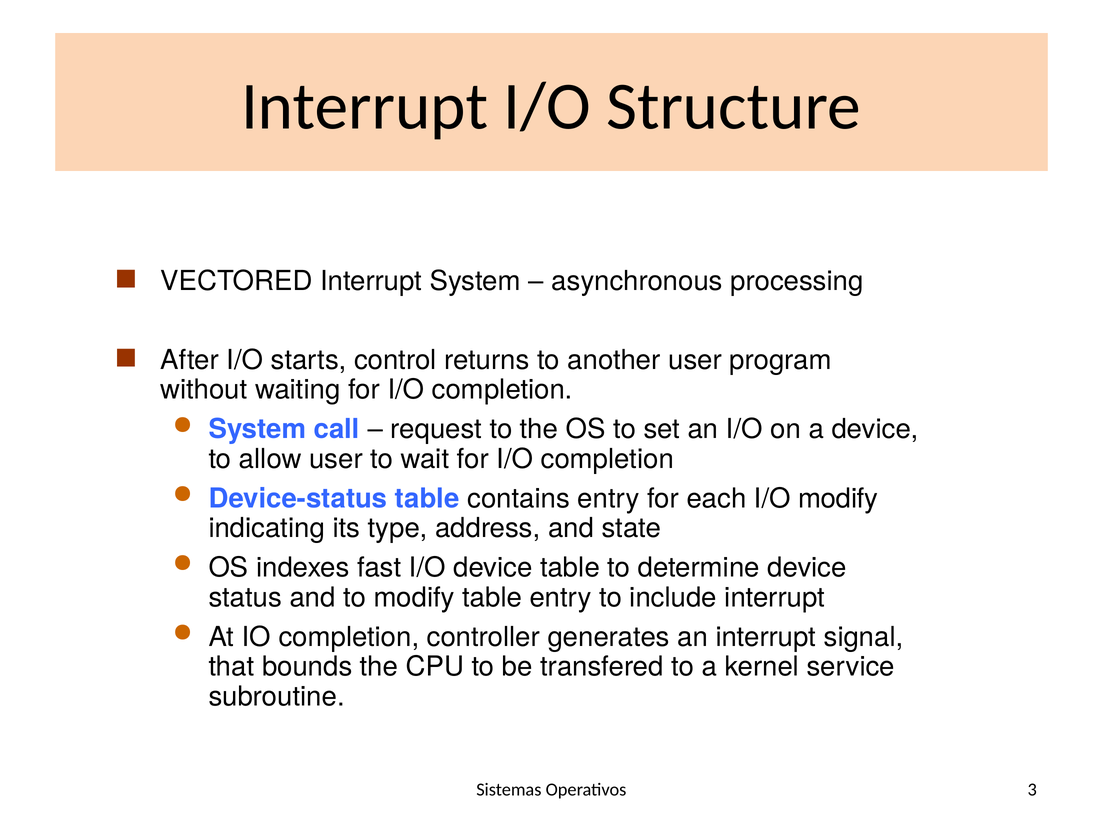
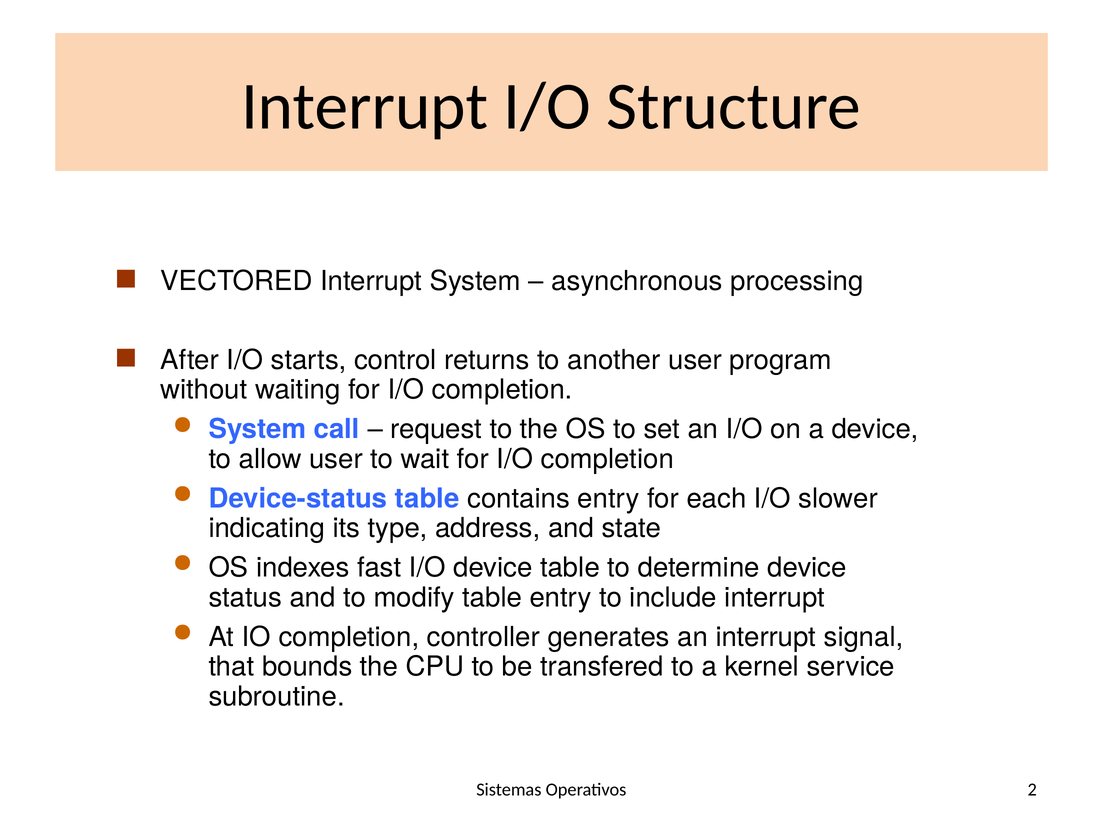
I/O modify: modify -> slower (838, 499)
3: 3 -> 2 (1032, 790)
